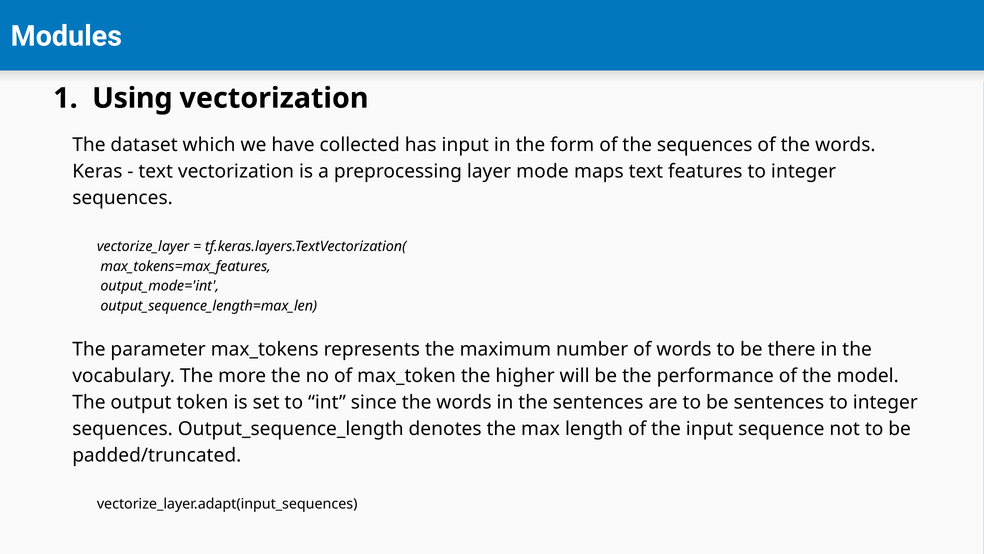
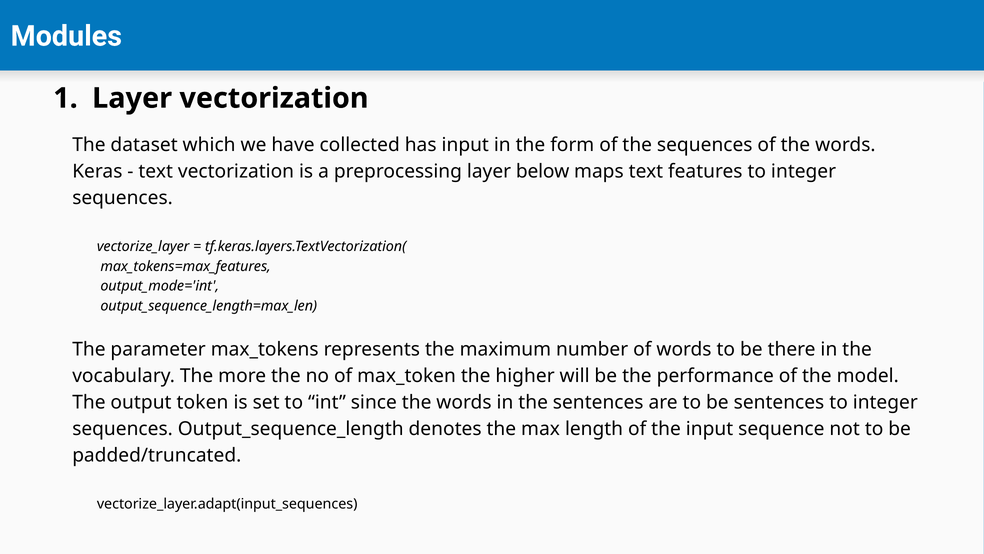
Using: Using -> Layer (132, 98)
mode: mode -> below (543, 171)
